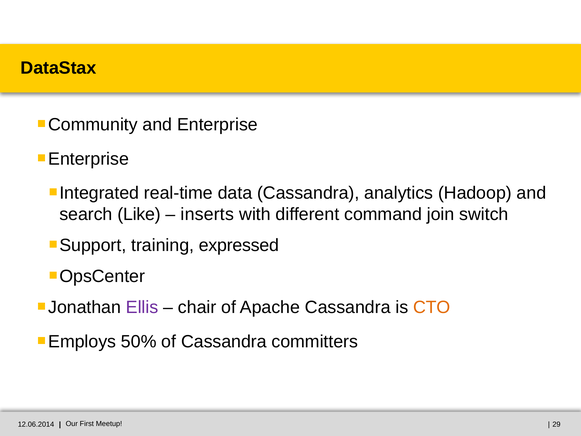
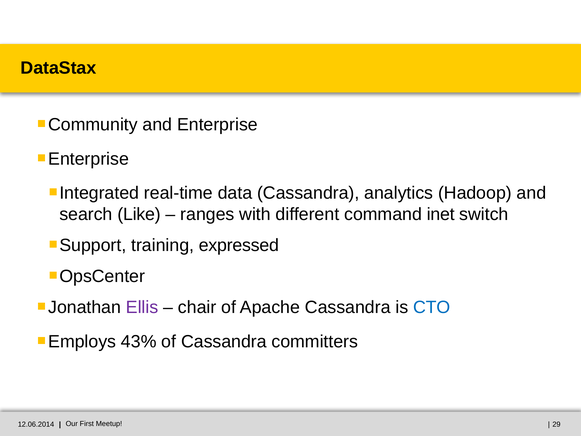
inserts: inserts -> ranges (207, 214)
join: join -> inet (441, 214)
CTO colour: orange -> blue (432, 307)
50%: 50% -> 43% (139, 341)
